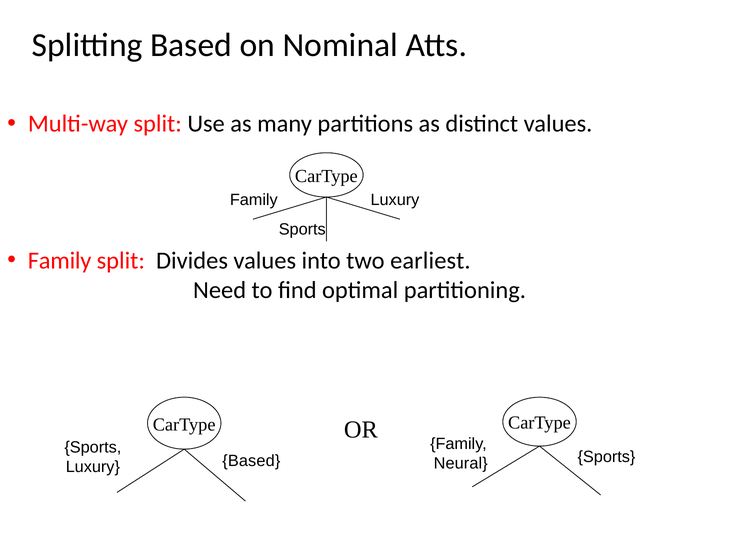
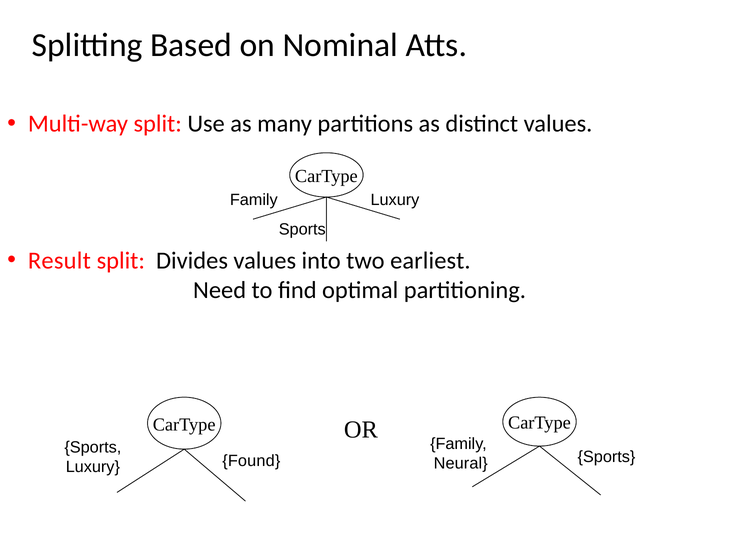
Family: Family -> Result (59, 261)
Luxury Based: Based -> Found (251, 461)
